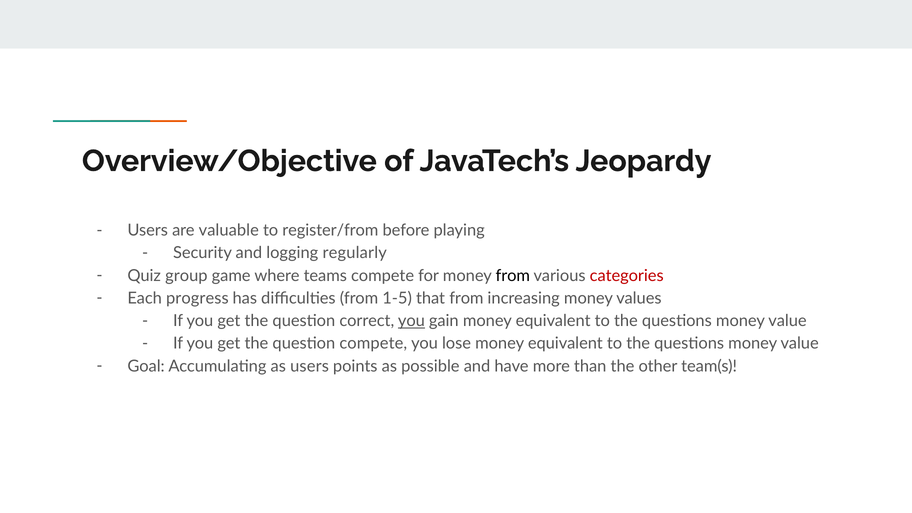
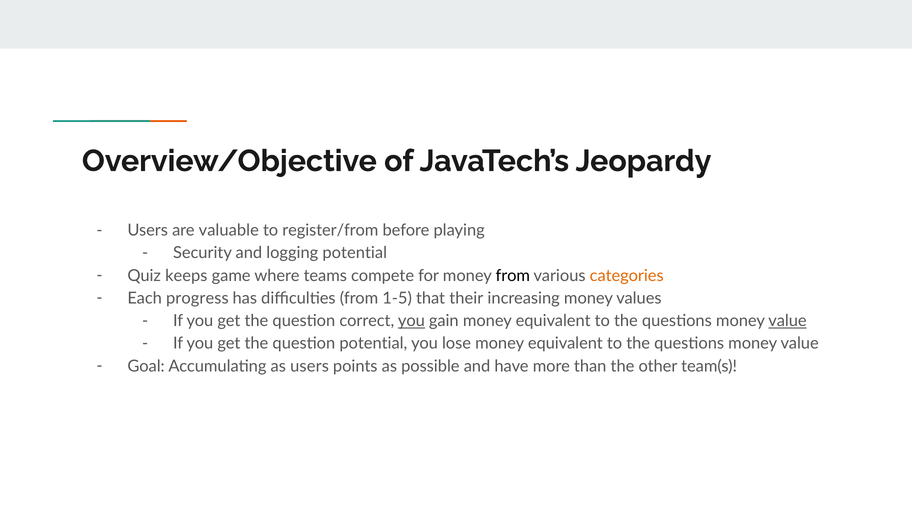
logging regularly: regularly -> potential (355, 253)
group: group -> keeps (186, 276)
categories colour: red -> orange (627, 276)
that from: from -> their (466, 298)
value underline: none -> present (787, 321)
question compete: compete -> potential (373, 343)
